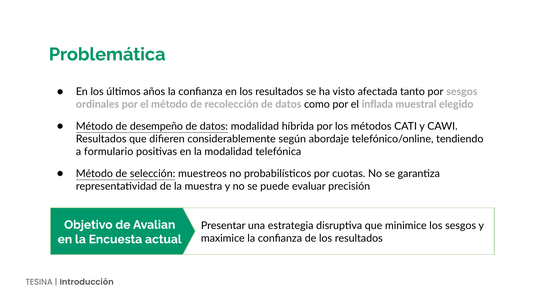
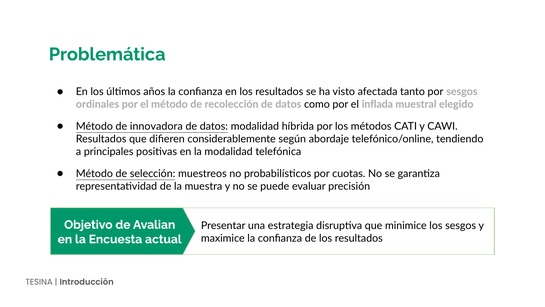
desempeño: desempeño -> innovadora (156, 126)
formulario: formulario -> principales (109, 152)
